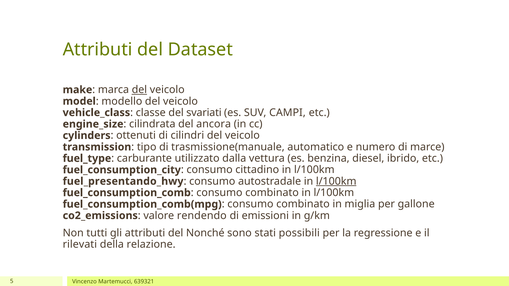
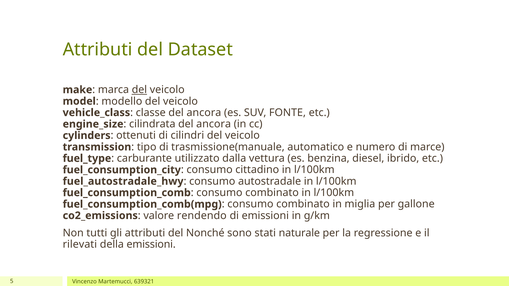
classe del svariati: svariati -> ancora (204, 113)
CAMPI: CAMPI -> FONTE (287, 113)
fuel_presentando_hwy: fuel_presentando_hwy -> fuel_autostradale_hwy (123, 181)
l/100km underline: present -> none (336, 181)
possibili: possibili -> naturale (299, 233)
della relazione: relazione -> emissioni (151, 245)
